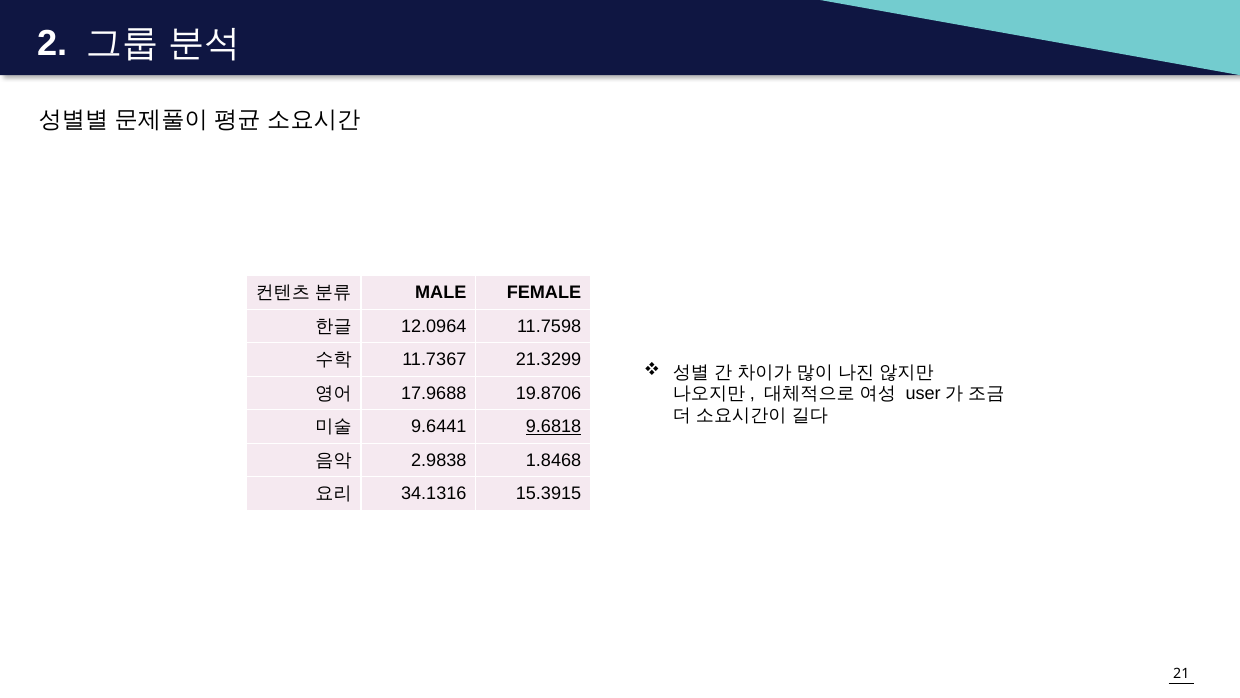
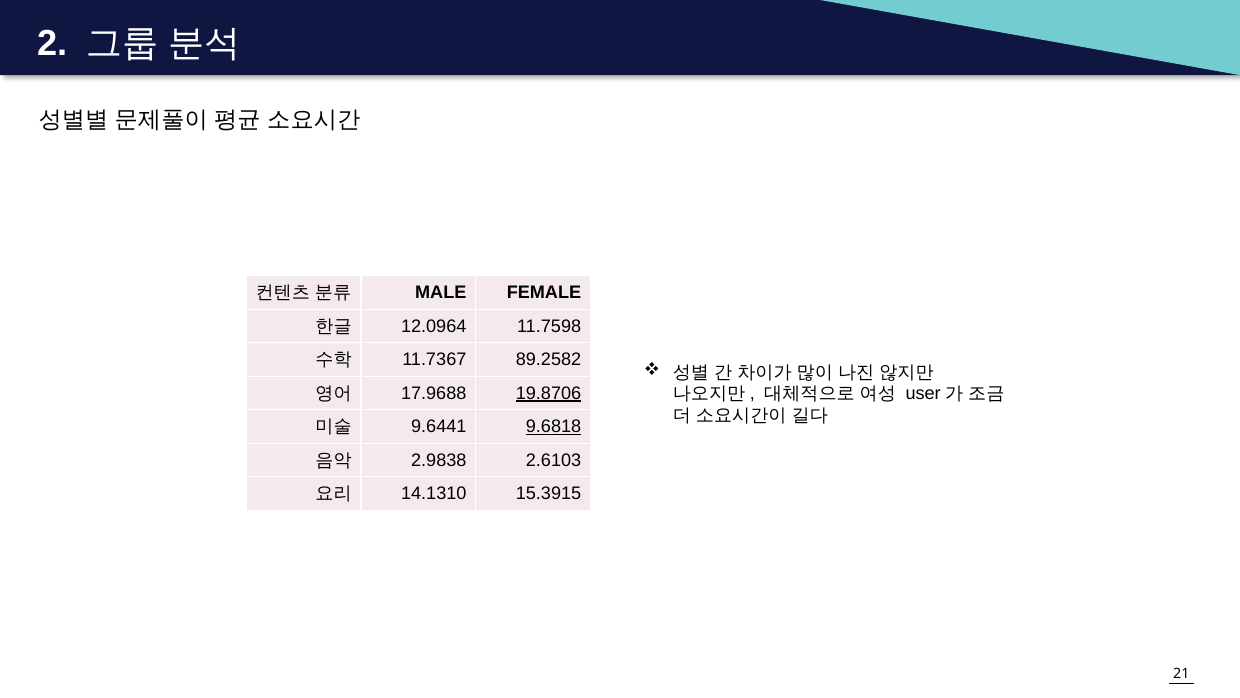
21.3299: 21.3299 -> 89.2582 (549, 359)
19.8706 underline: none -> present (549, 393)
1.8468: 1.8468 -> 2.6103 (554, 460)
34.1316: 34.1316 -> 14.1310 (434, 493)
